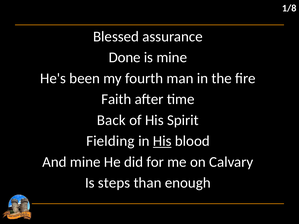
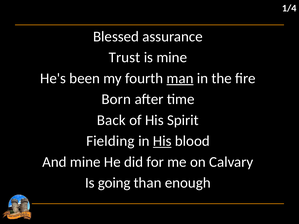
1/8: 1/8 -> 1/4 (289, 8)
Done: Done -> Trust (125, 57)
man underline: none -> present (180, 78)
Faith: Faith -> Born (116, 99)
steps: steps -> going (114, 183)
